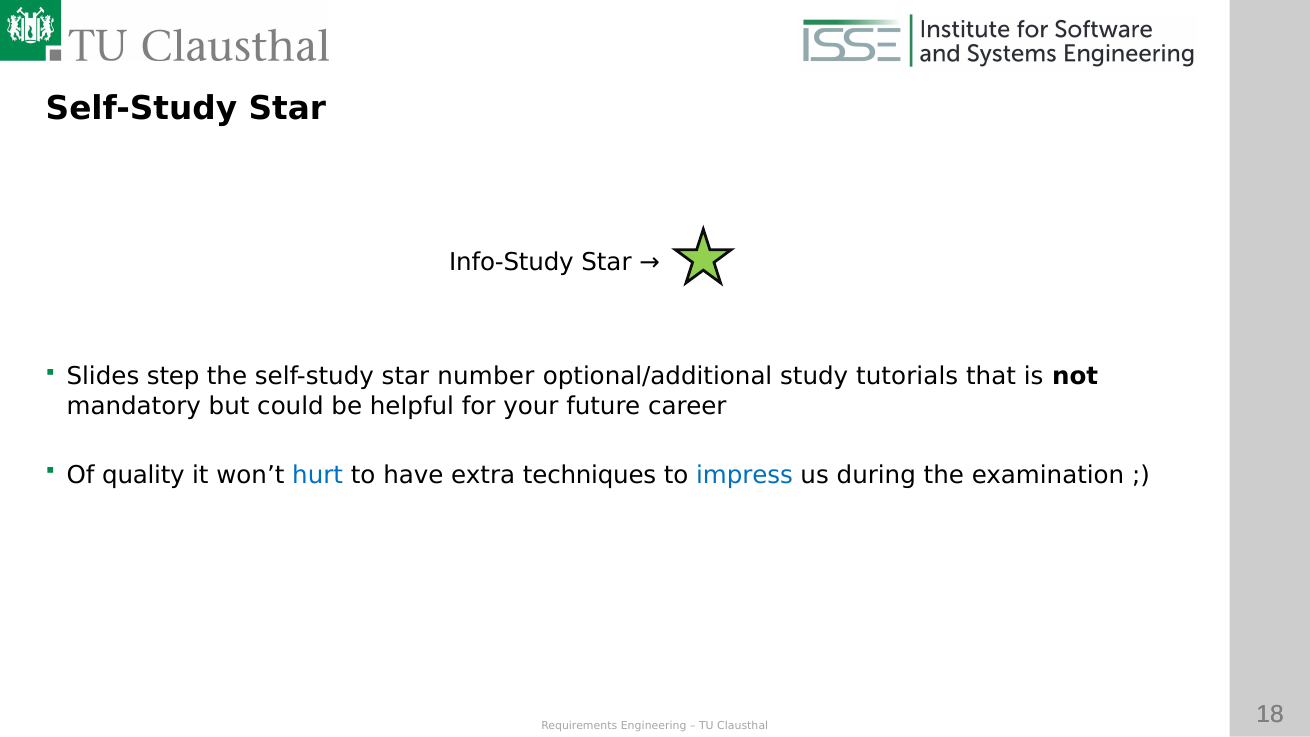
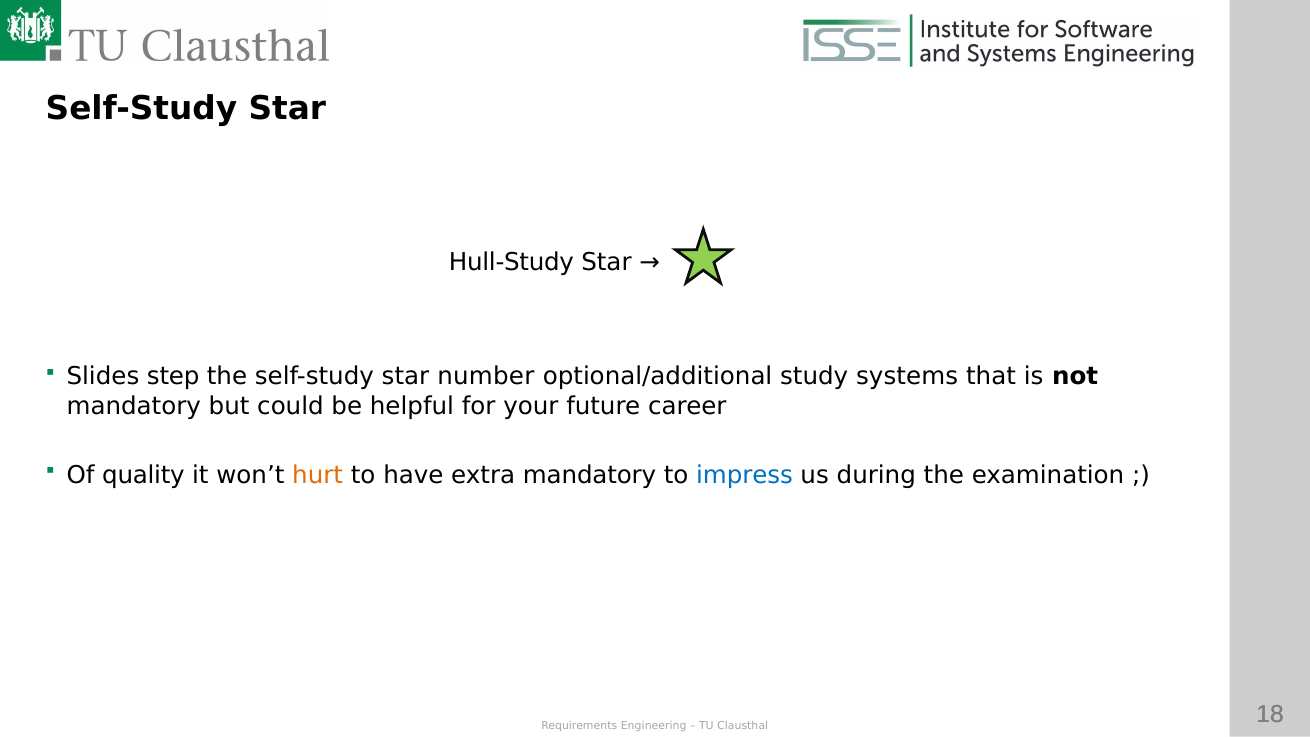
Info-Study: Info-Study -> Hull-Study (511, 263)
tutorials: tutorials -> systems (907, 377)
hurt colour: blue -> orange (318, 475)
extra techniques: techniques -> mandatory (590, 475)
